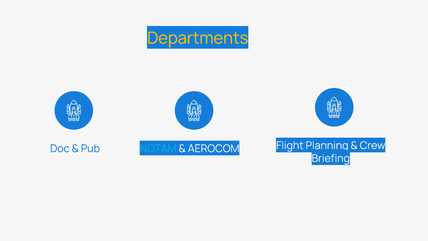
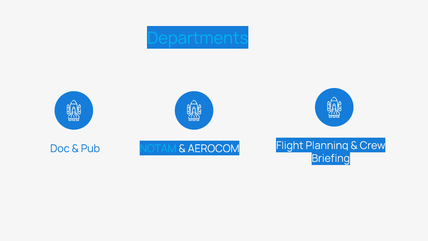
Departments colour: yellow -> light blue (198, 38)
